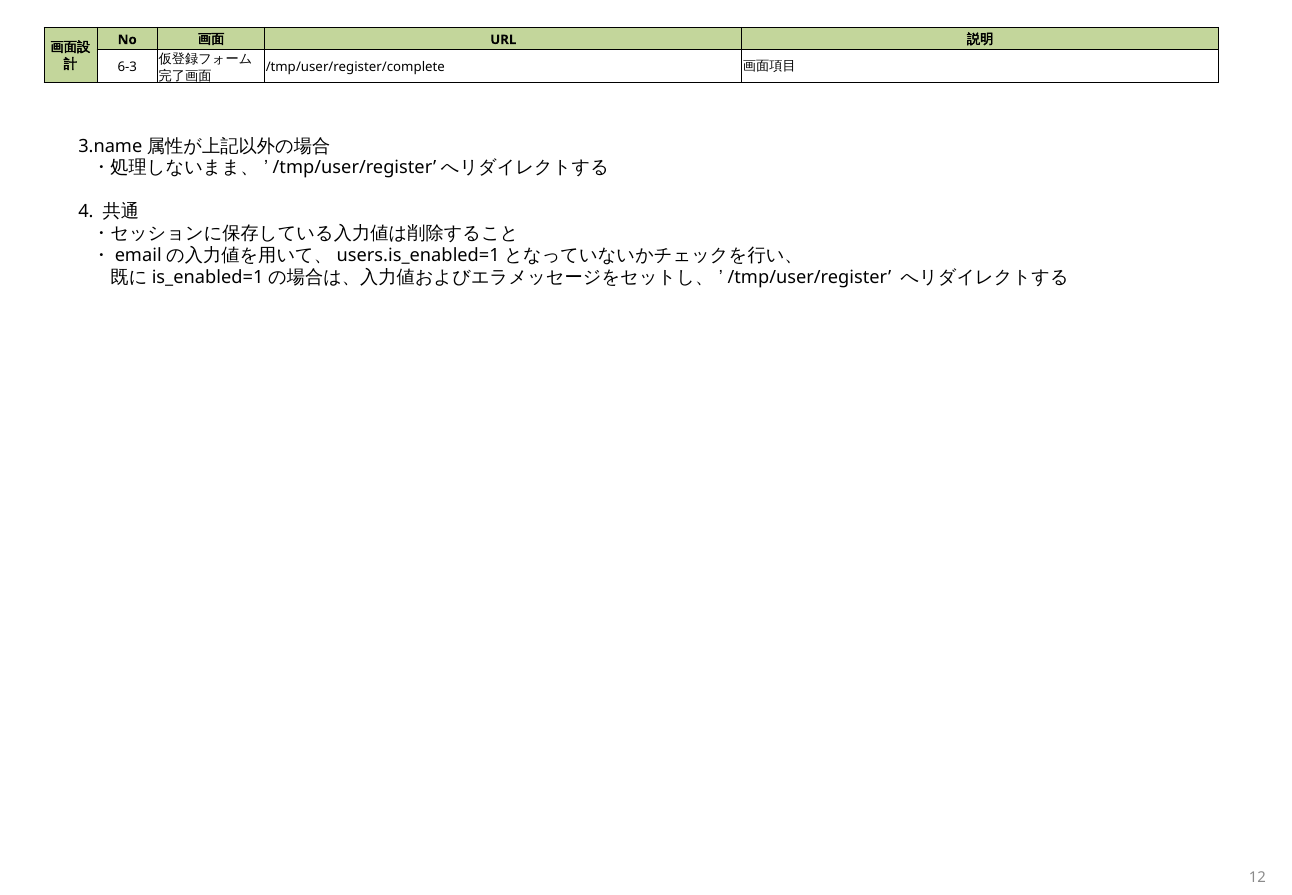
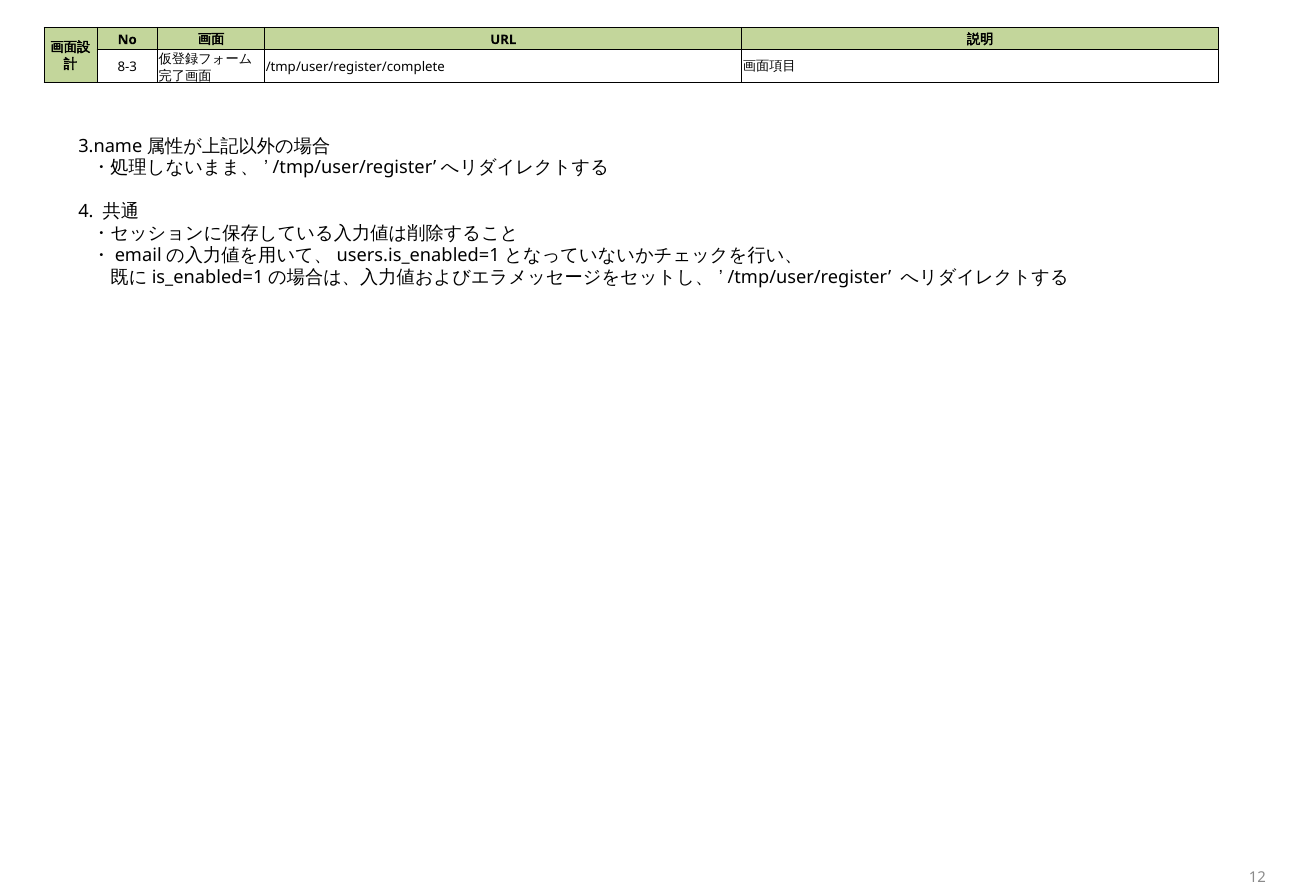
6-3: 6-3 -> 8-3 (127, 67)
